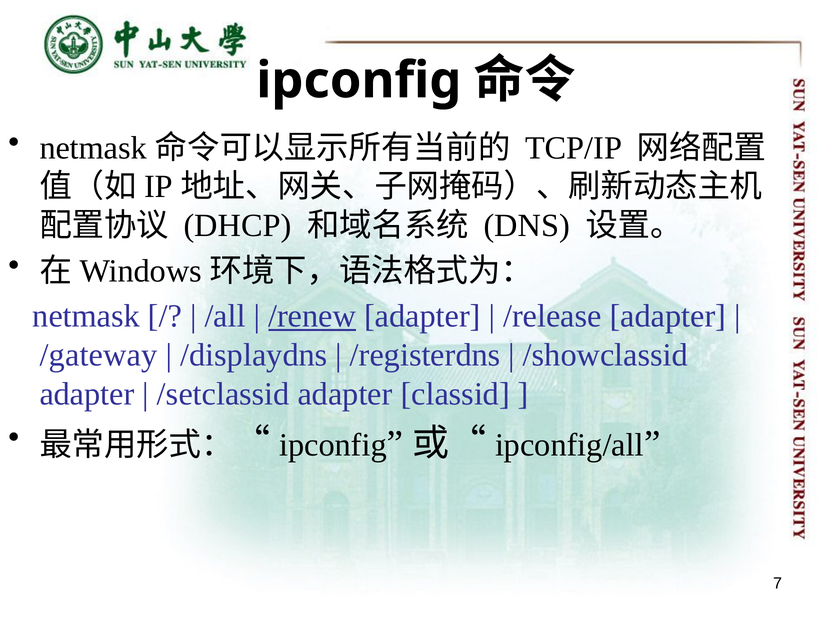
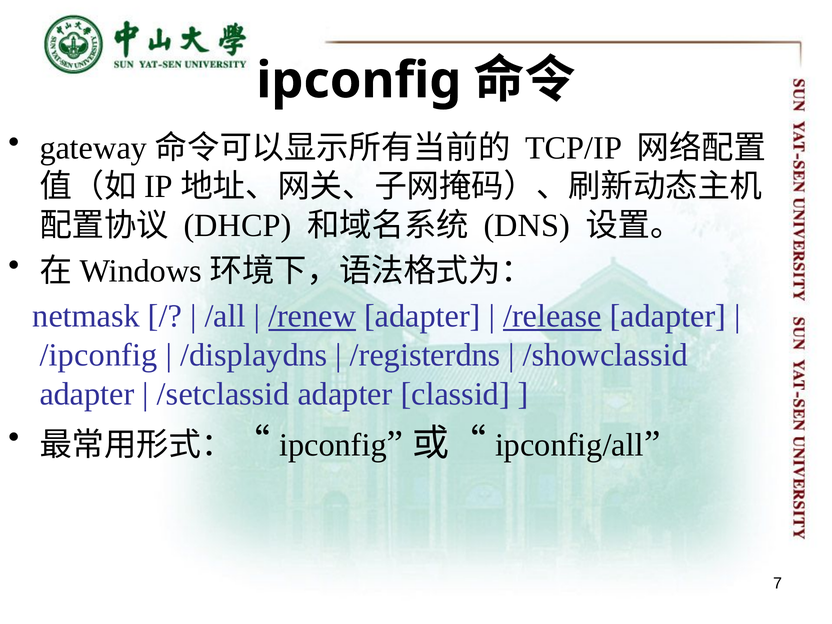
netmask: netmask -> gateway (93, 148)
/release underline: none -> present (552, 316)
/gateway: /gateway -> /ipconfig (99, 355)
